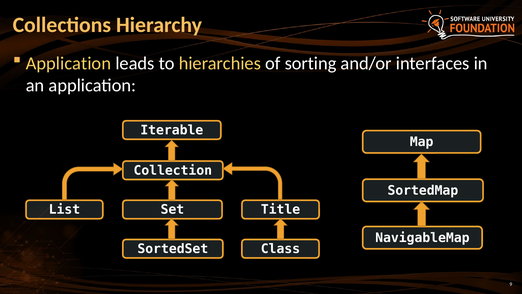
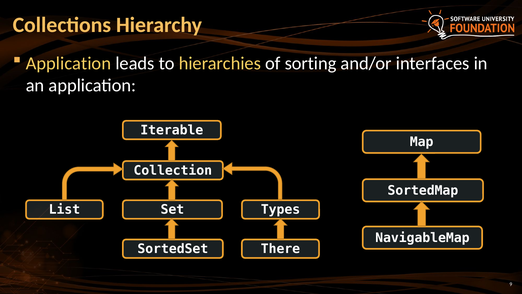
Title: Title -> Types (281, 209)
Class: Class -> There (280, 249)
